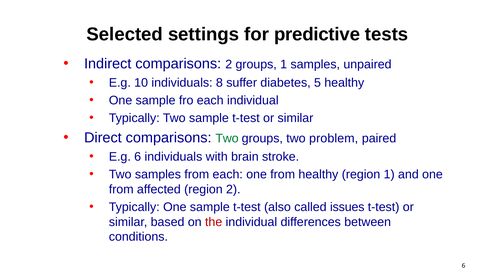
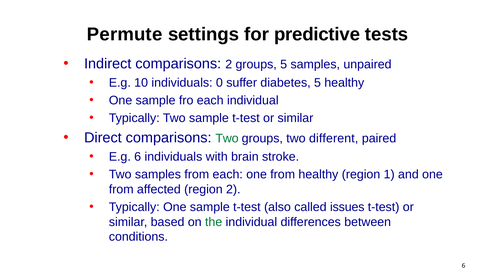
Selected: Selected -> Permute (125, 34)
groups 1: 1 -> 5 (284, 64)
8: 8 -> 0 (219, 82)
problem: problem -> different (334, 138)
the colour: red -> green (214, 221)
